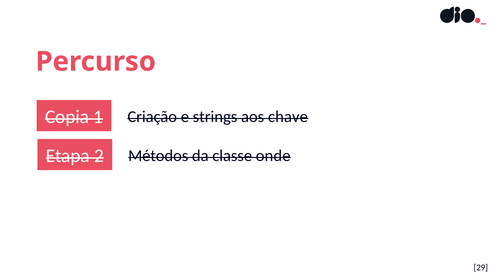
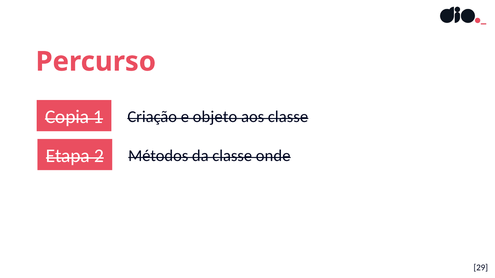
strings: strings -> objeto (215, 117)
aos chave: chave -> classe (288, 117)
